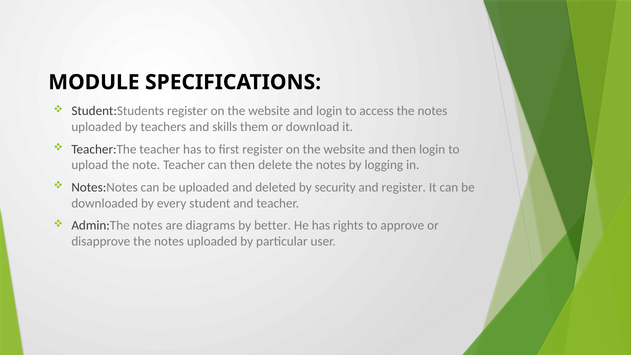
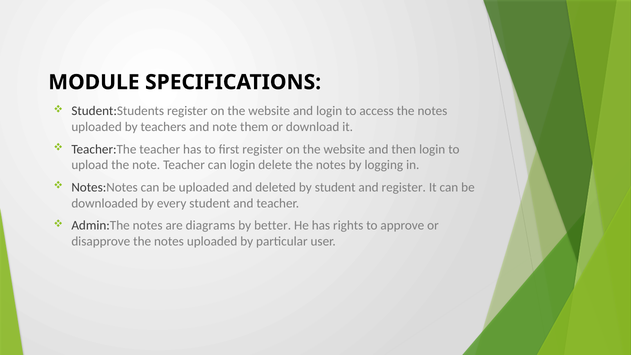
and skills: skills -> note (225, 127)
can then: then -> login (242, 165)
by security: security -> student (335, 187)
